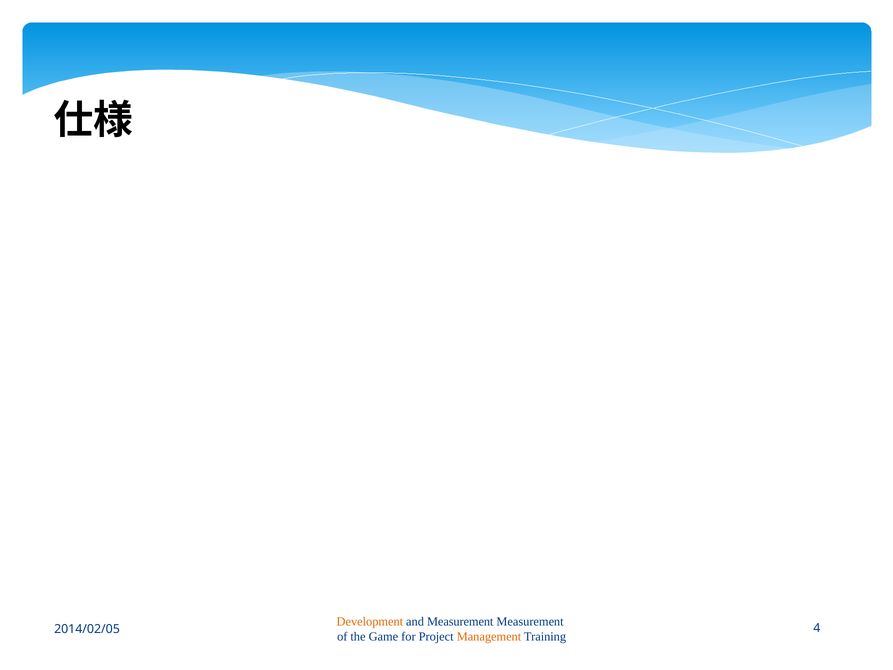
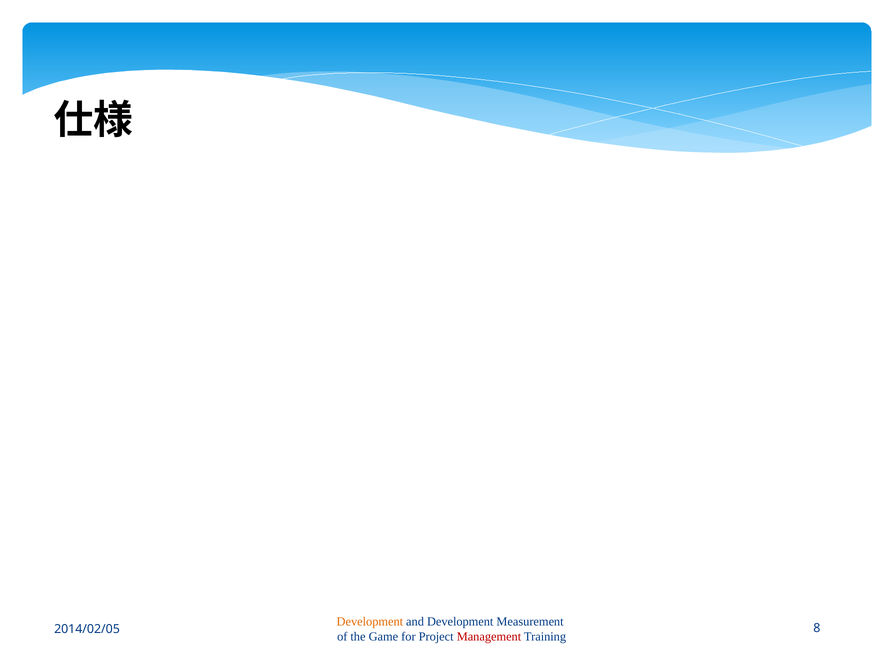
and Measurement: Measurement -> Development (460, 622)
Management colour: orange -> red (489, 637)
4: 4 -> 8 (817, 628)
